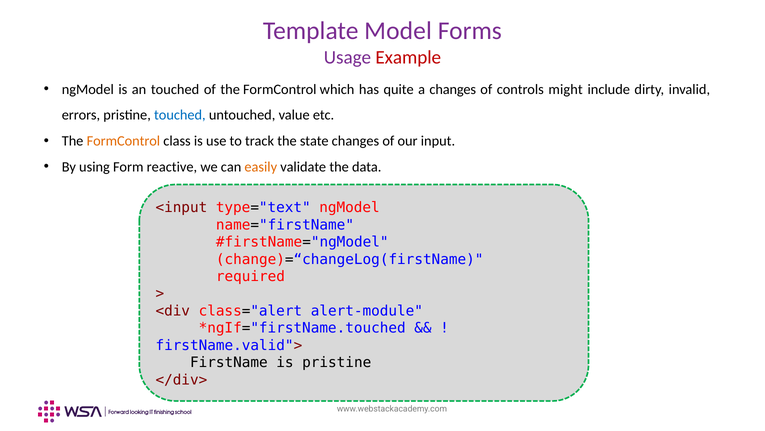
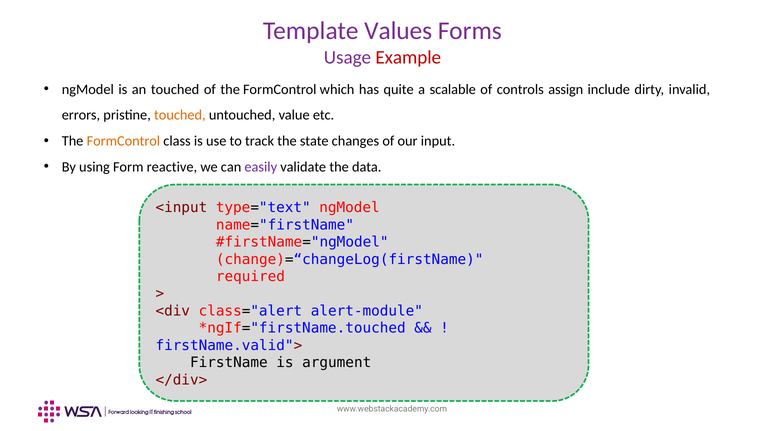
Model: Model -> Values (398, 31)
a changes: changes -> scalable (453, 89)
might: might -> assign (566, 89)
touched colour: blue -> orange (180, 115)
easily colour: orange -> purple (261, 167)
is pristine: pristine -> argument (337, 362)
